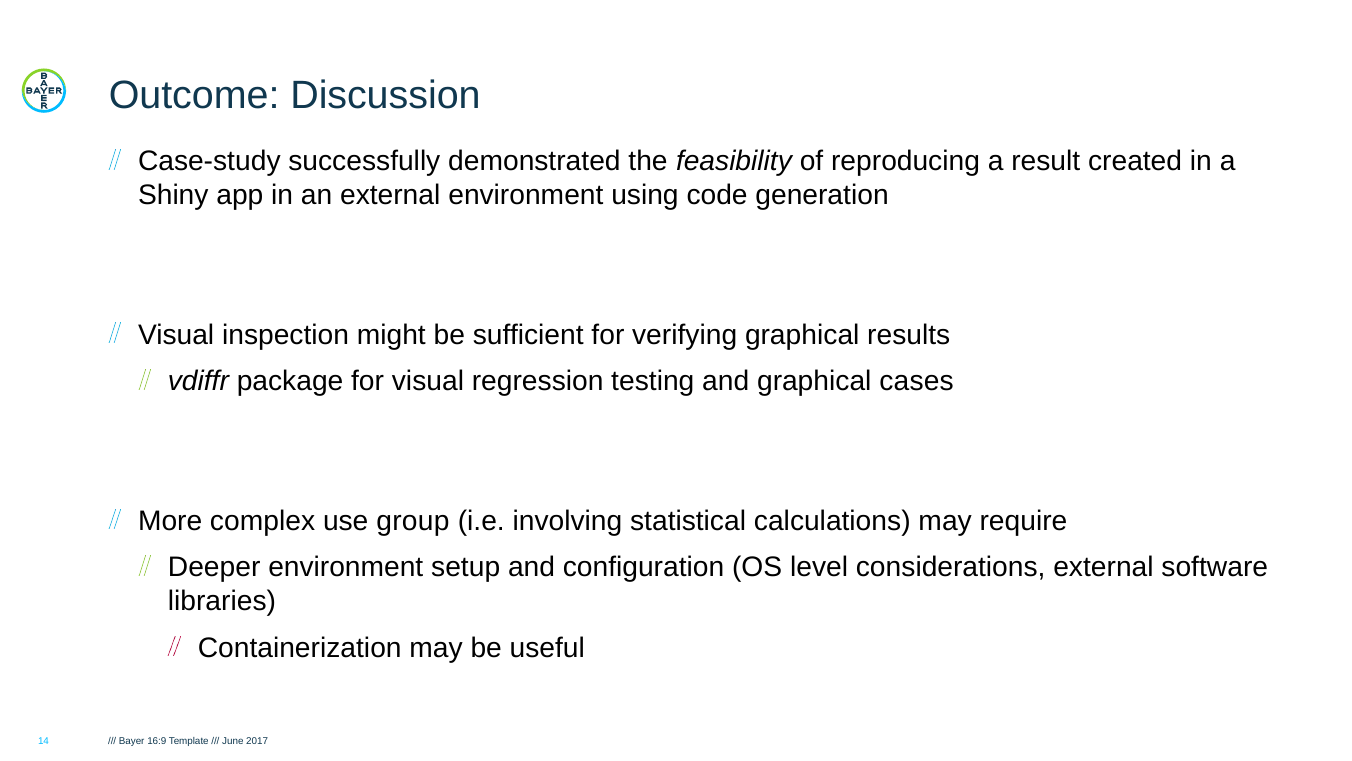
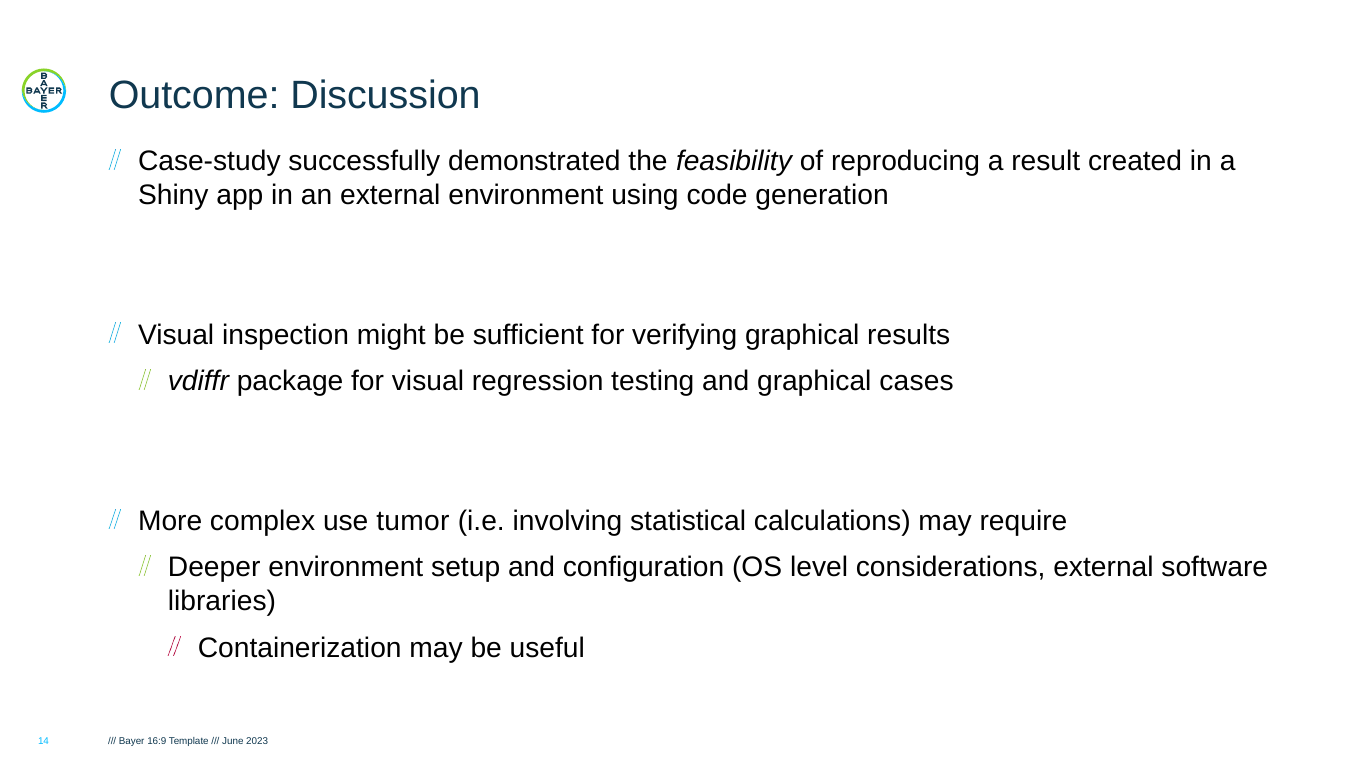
group: group -> tumor (413, 521)
2017: 2017 -> 2023 (257, 741)
